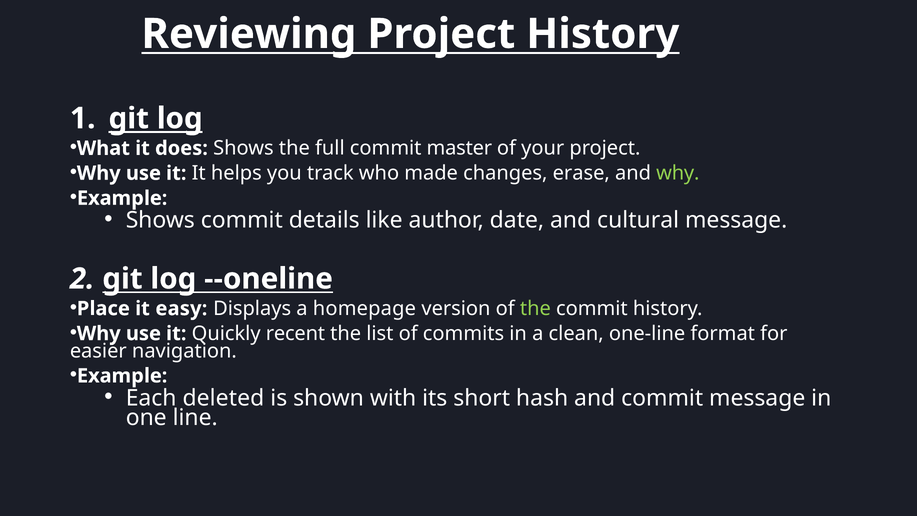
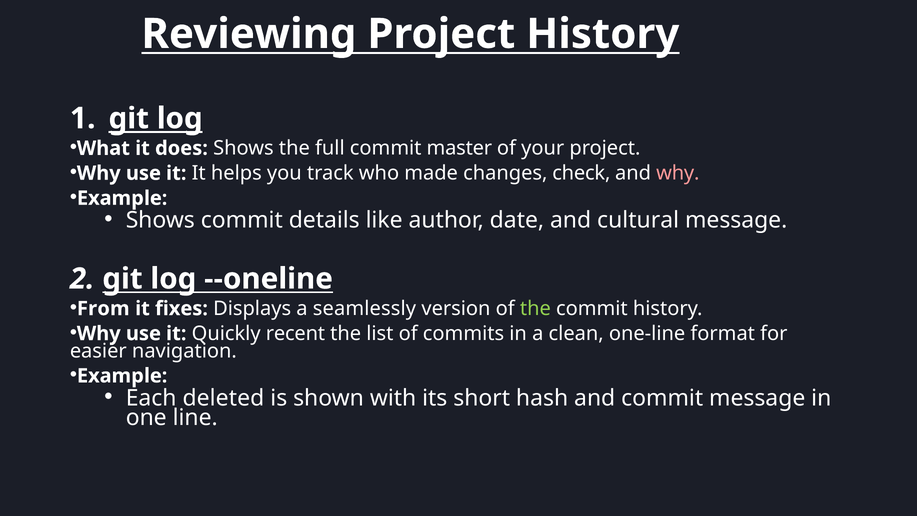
erase: erase -> check (581, 173)
why colour: light green -> pink (678, 173)
Place: Place -> From (103, 308)
easy: easy -> fixes (182, 308)
homepage: homepage -> seamlessly (364, 308)
